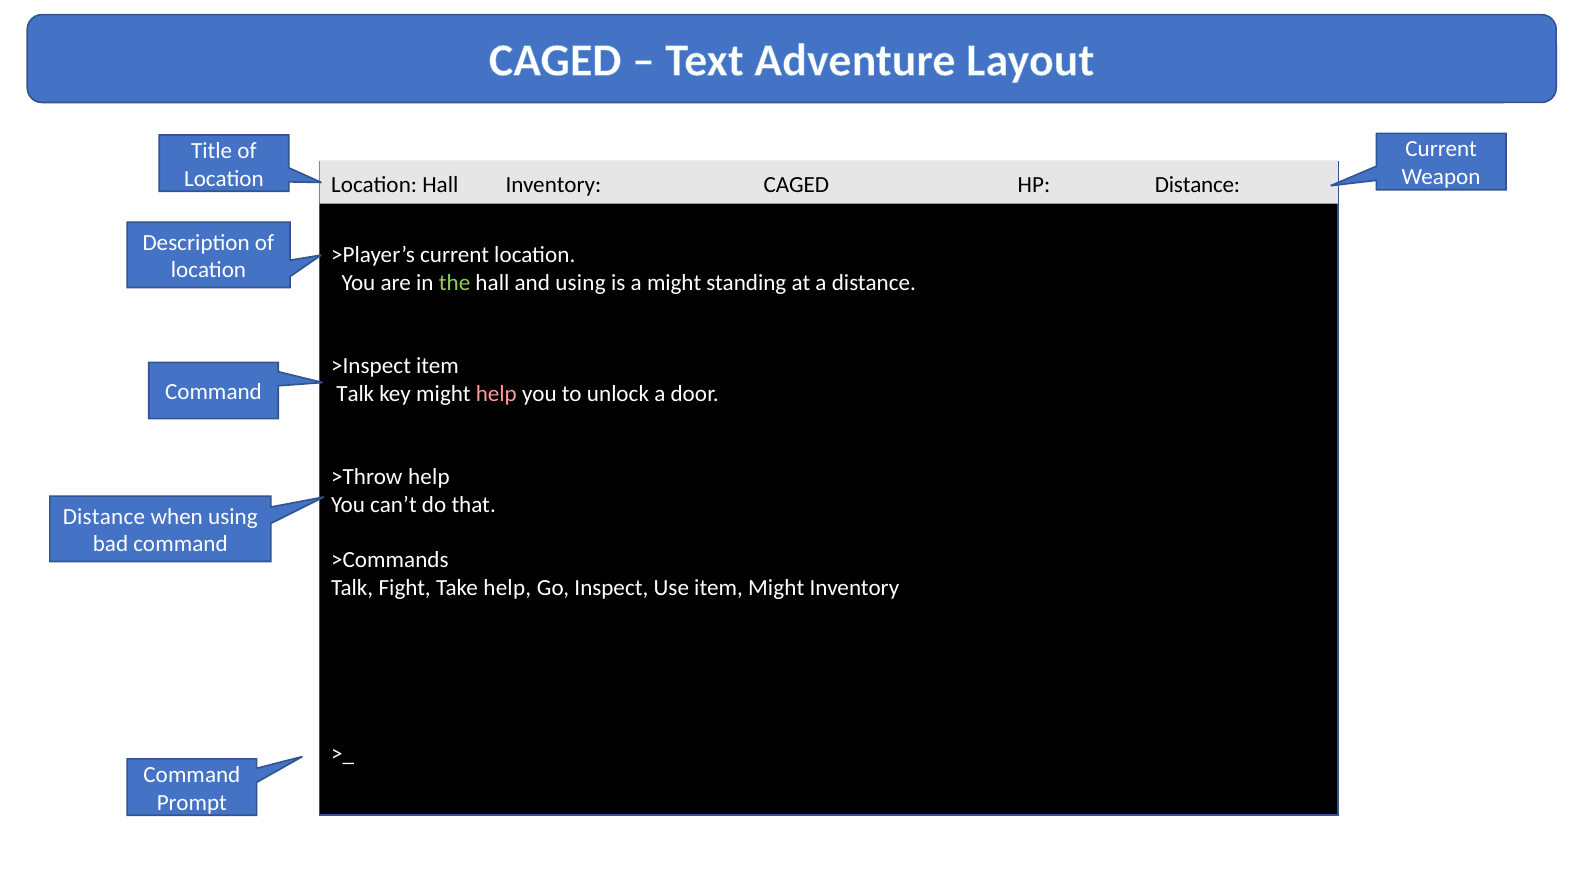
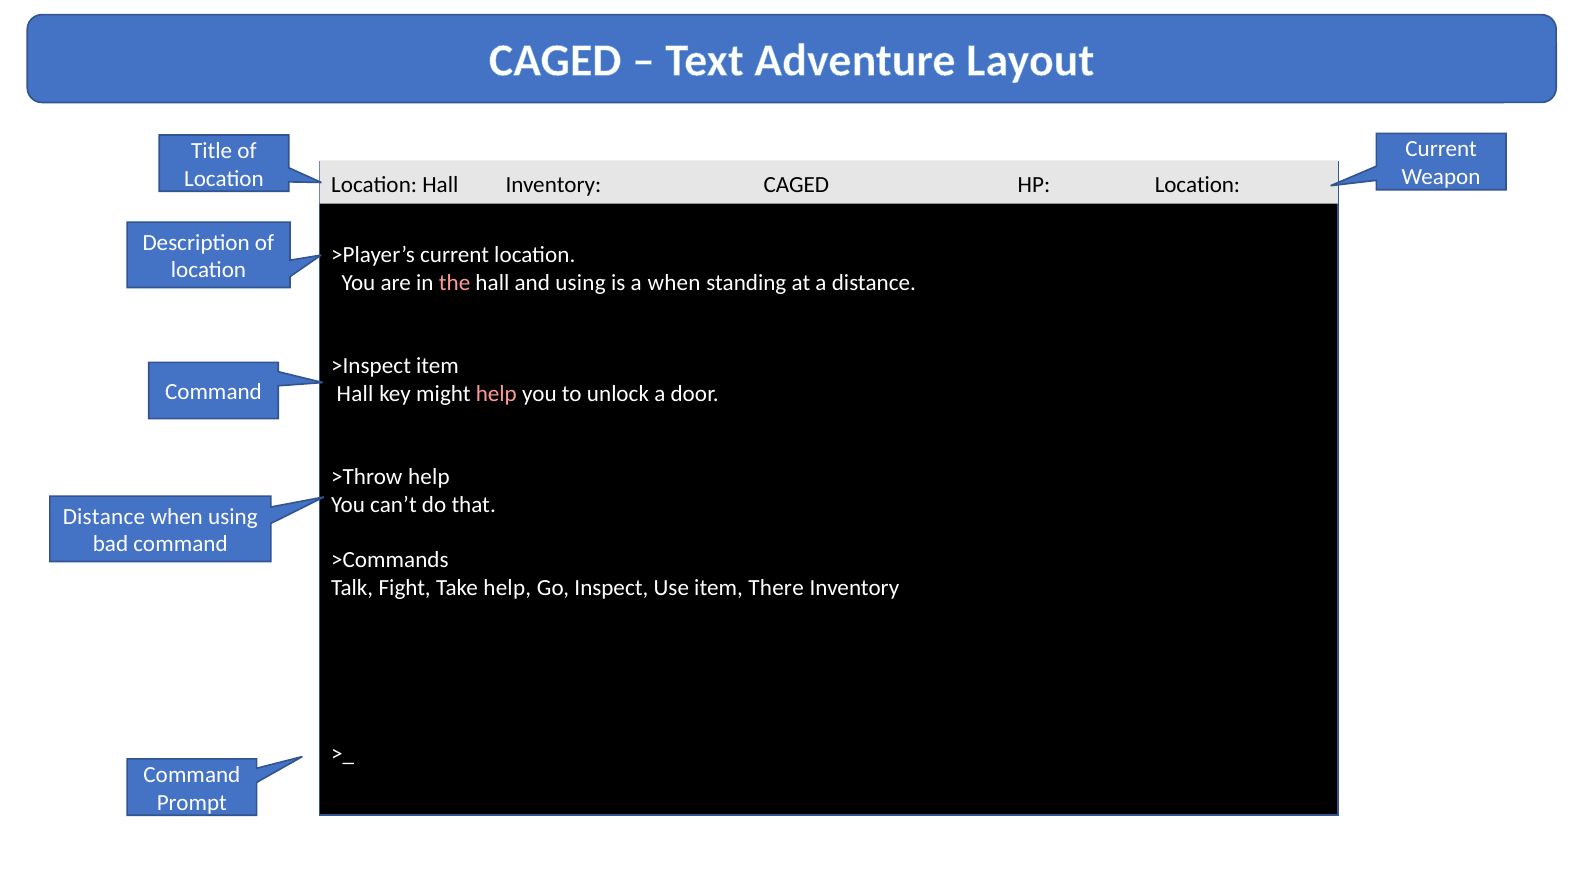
HP Distance: Distance -> Location (1197, 185)
the colour: light green -> pink (455, 283)
a might: might -> when (674, 283)
Talk: Talk -> Hall (355, 394)
item Might: Might -> There (776, 588)
